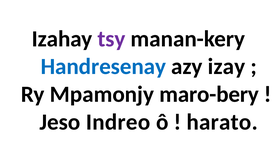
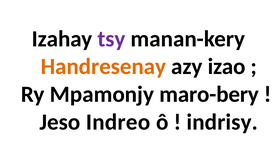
Handresenay colour: blue -> orange (103, 66)
izay: izay -> izao (227, 66)
harato: harato -> indrisy (222, 122)
